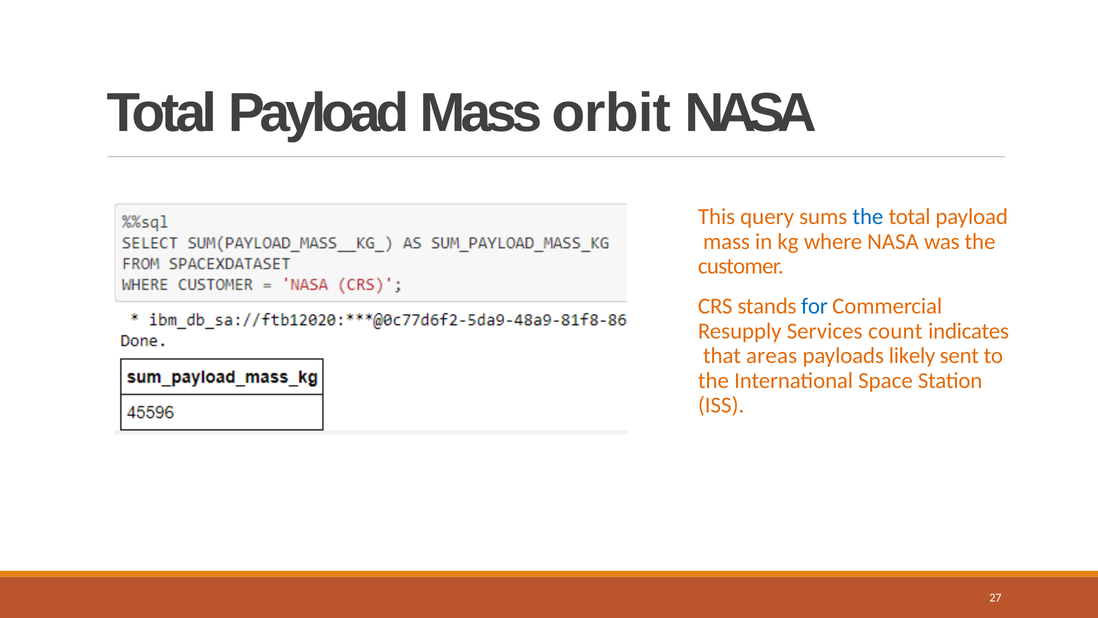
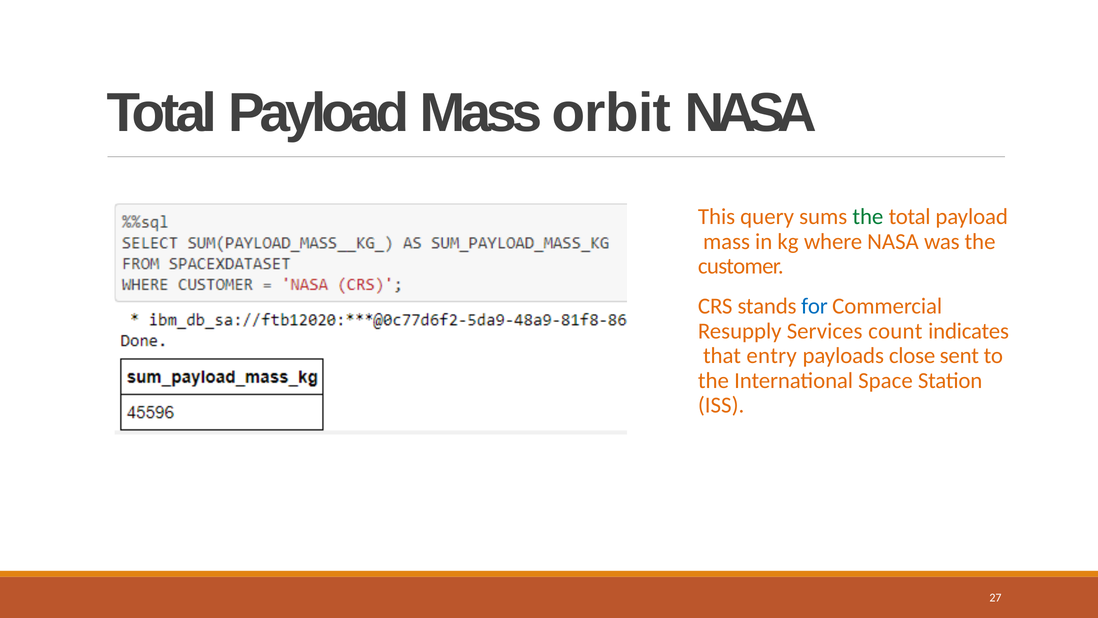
the colour: blue -> green (868, 217)
areas: areas -> entry (772, 356)
likely: likely -> close (912, 356)
